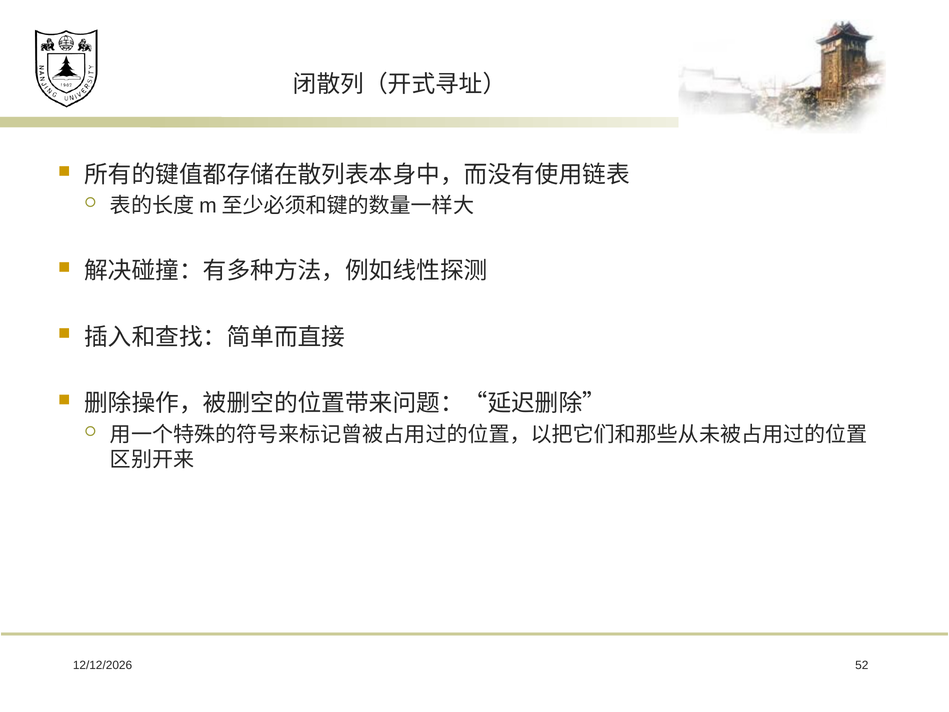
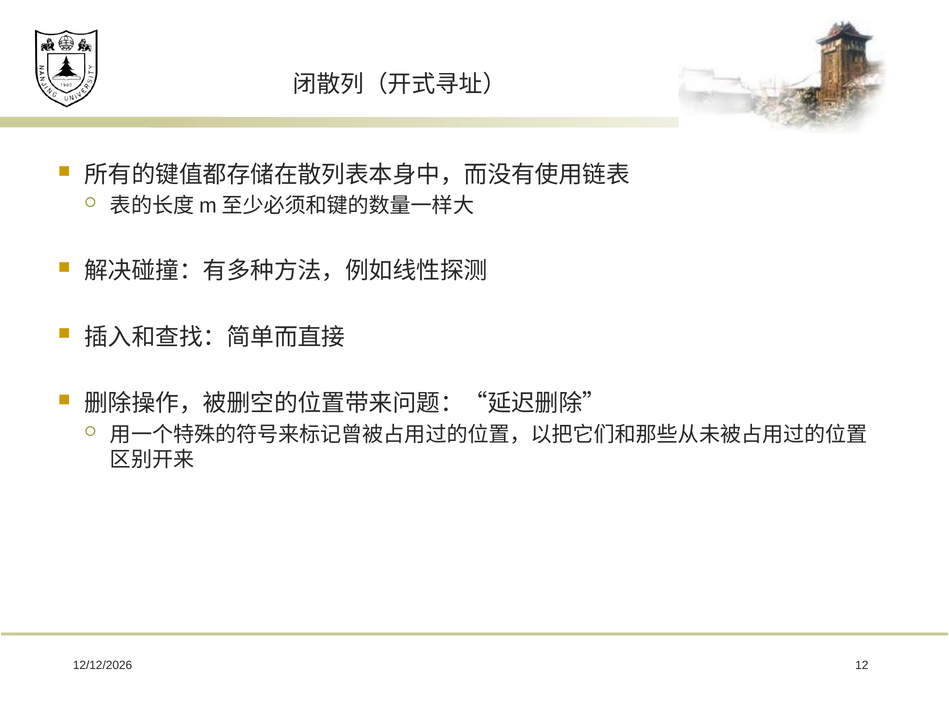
52: 52 -> 12 (862, 665)
